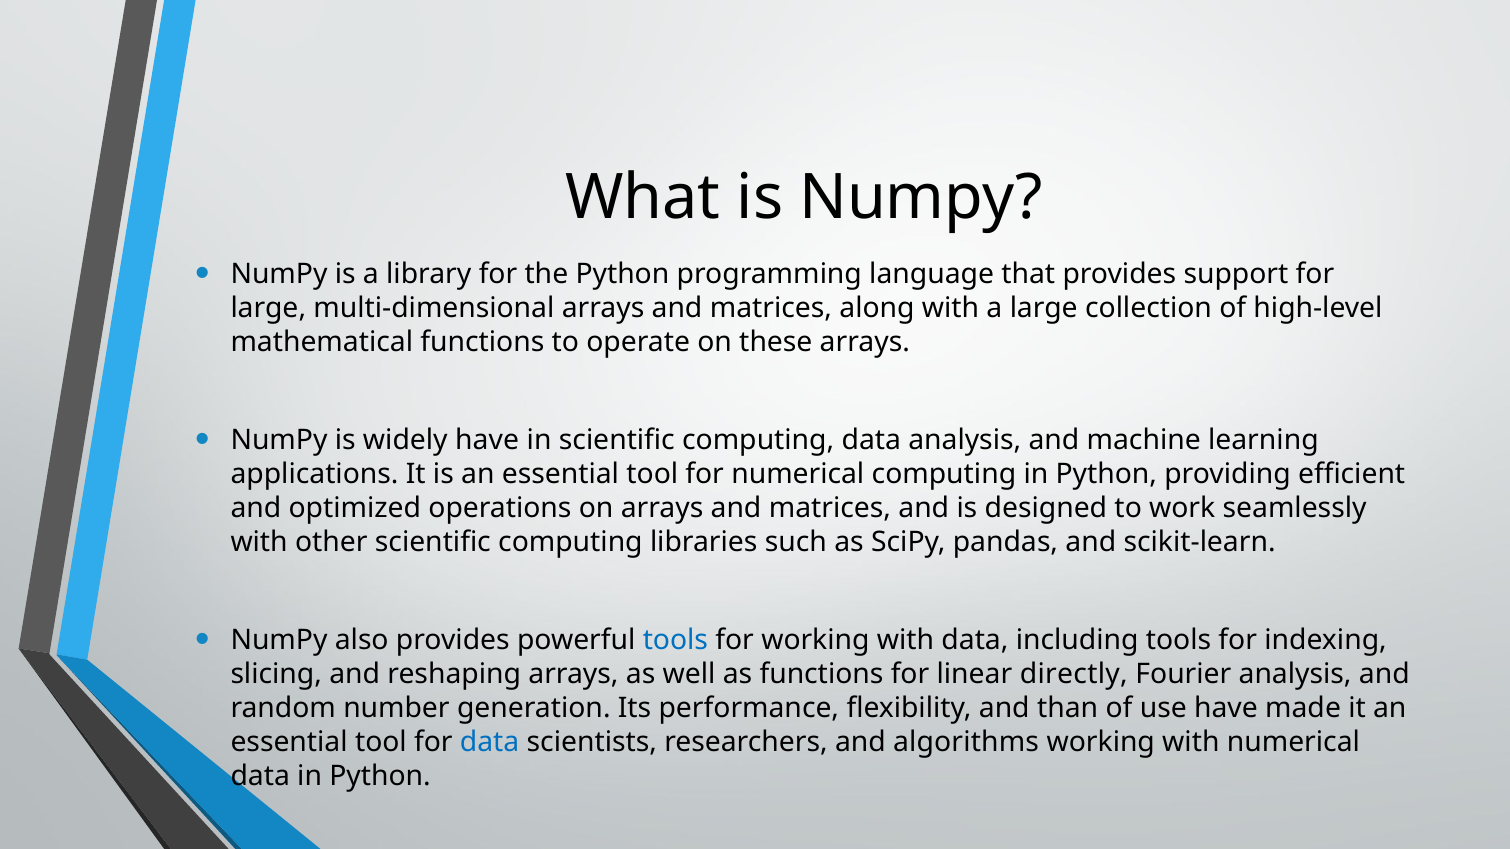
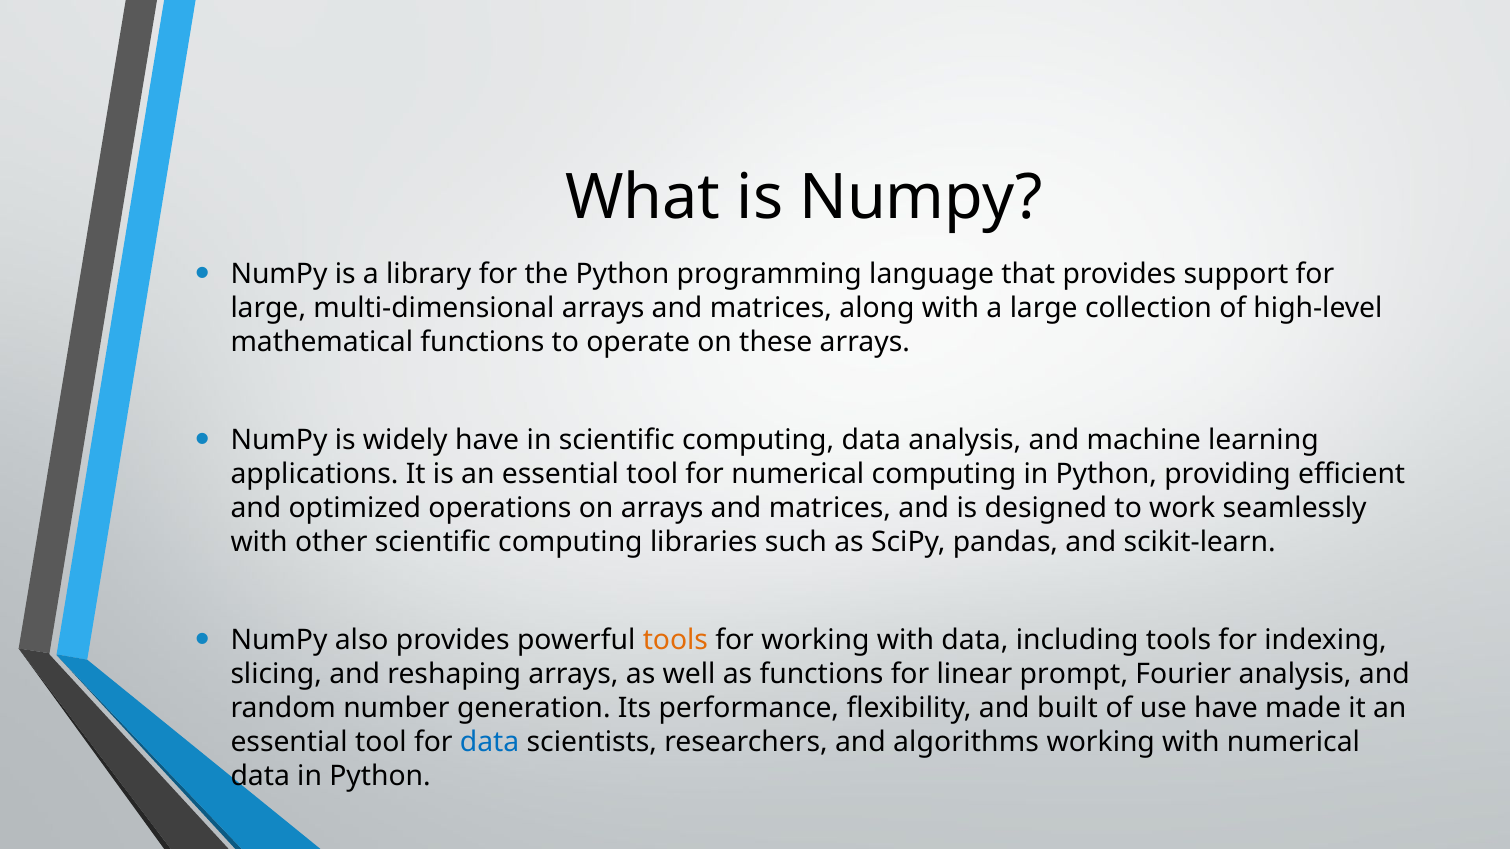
tools colour: blue -> orange (675, 641)
directly: directly -> prompt (1074, 675)
than: than -> built (1068, 709)
